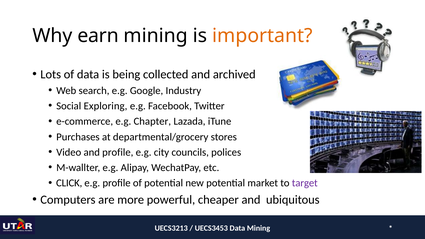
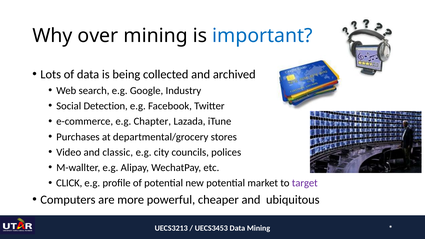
earn: earn -> over (98, 36)
important colour: orange -> blue (262, 36)
Exploring: Exploring -> Detection (106, 106)
and profile: profile -> classic (118, 152)
